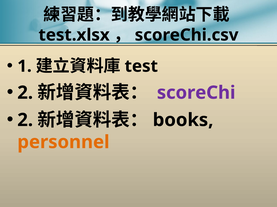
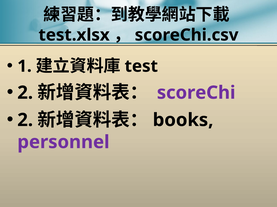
personnel colour: orange -> purple (63, 143)
